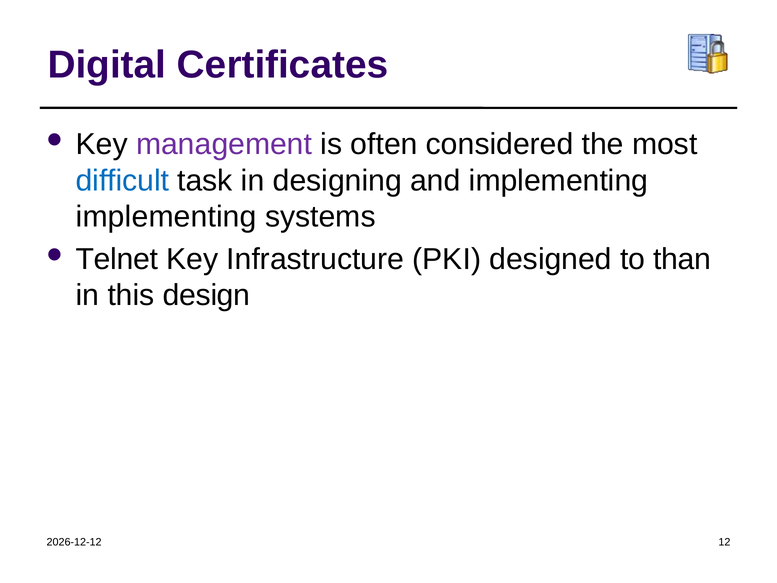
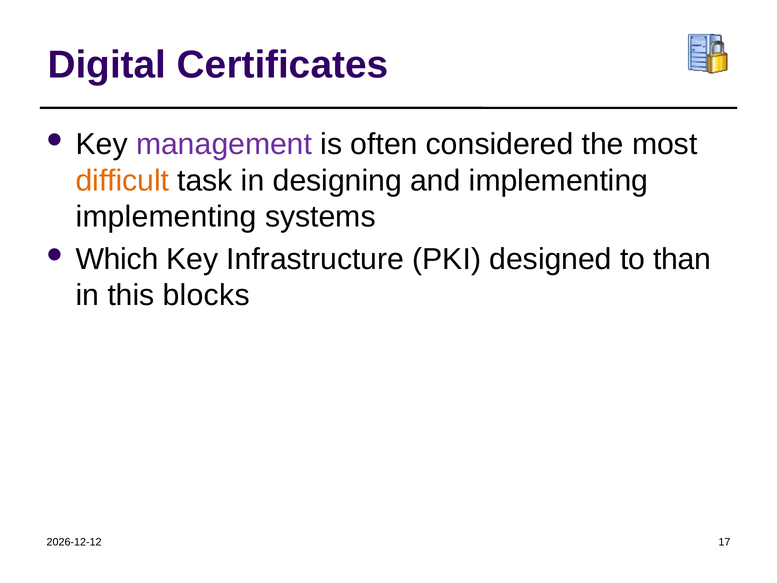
difficult colour: blue -> orange (122, 180)
Telnet: Telnet -> Which (117, 259)
design: design -> blocks (206, 295)
12: 12 -> 17 (724, 542)
